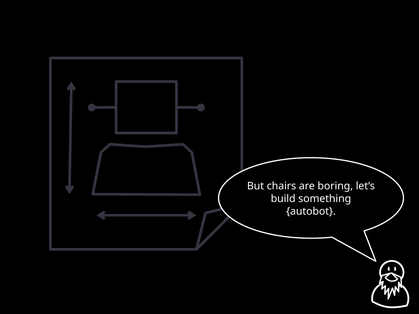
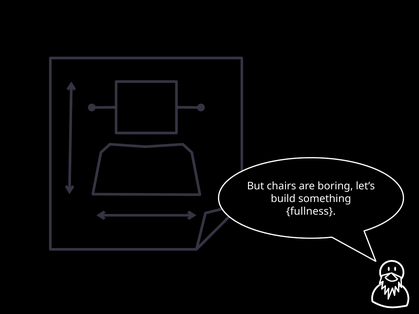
autobot: autobot -> fullness (311, 211)
